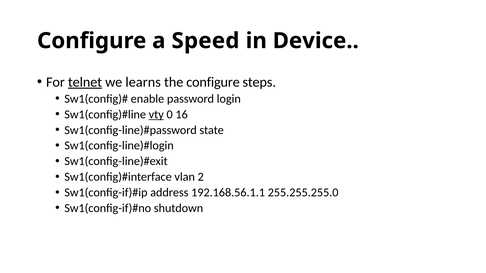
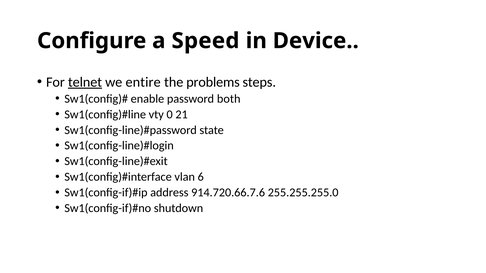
learns: learns -> entire (143, 82)
the configure: configure -> problems (213, 82)
login: login -> both (229, 99)
vty underline: present -> none (156, 115)
16: 16 -> 21 (182, 115)
2: 2 -> 6 (201, 177)
192.168.56.1.1: 192.168.56.1.1 -> 914.720.66.7.6 (228, 193)
